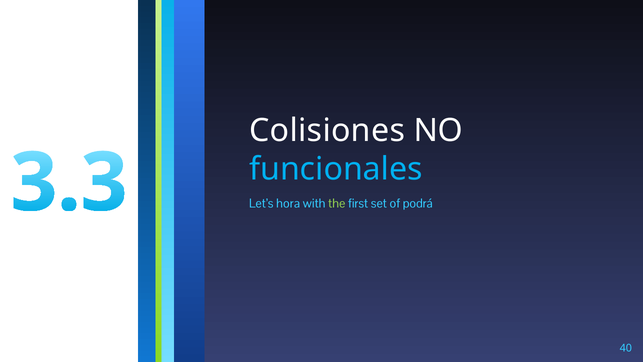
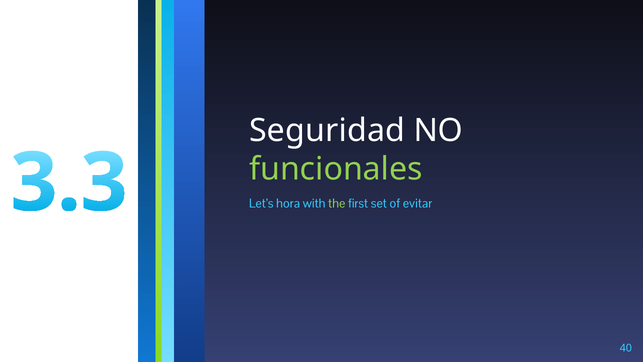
Colisiones: Colisiones -> Seguridad (327, 130)
funcionales colour: light blue -> light green (336, 169)
podrá: podrá -> evitar (418, 203)
